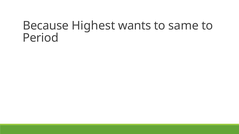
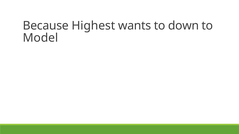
same: same -> down (184, 26)
Period: Period -> Model (40, 38)
